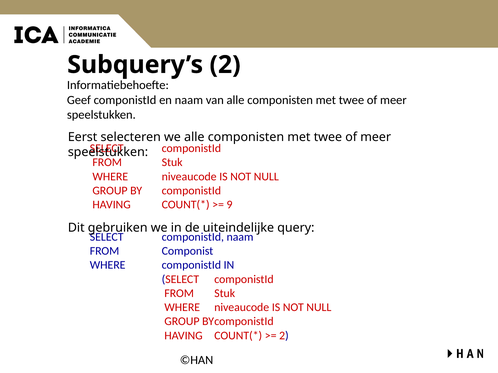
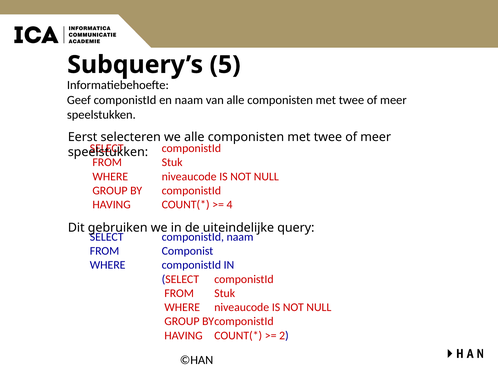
2: 2 -> 5 (225, 65)
9: 9 -> 4 (230, 205)
